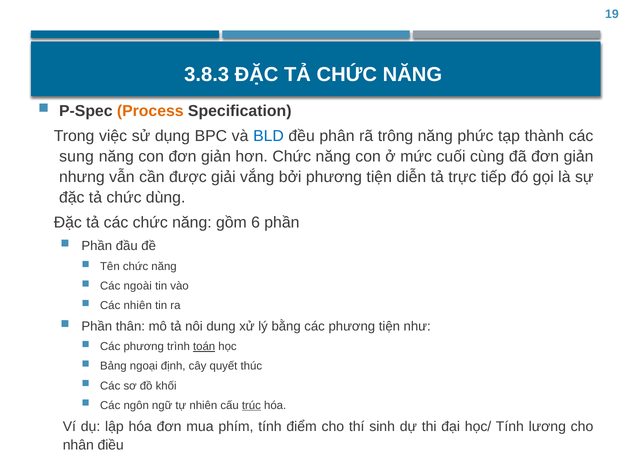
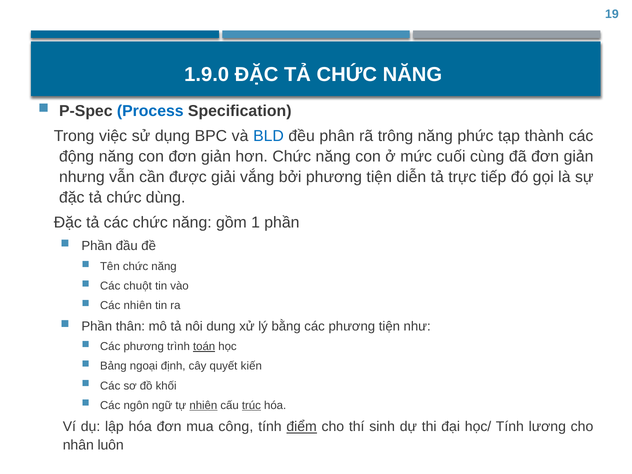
3.8.3: 3.8.3 -> 1.9.0 (207, 75)
Process colour: orange -> blue (150, 111)
sung: sung -> động (77, 157)
6: 6 -> 1 (256, 223)
ngoài: ngoài -> chuột (138, 286)
thúc: thúc -> kiến (251, 366)
nhiên underline: none -> present (203, 405)
phím: phím -> công (236, 427)
điểm underline: none -> present (302, 427)
điều: điều -> luôn (111, 445)
